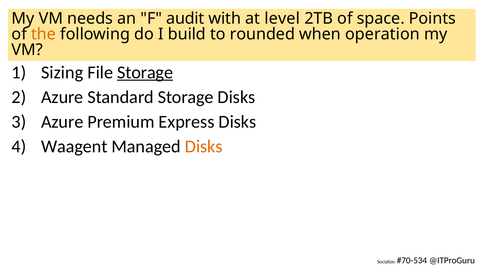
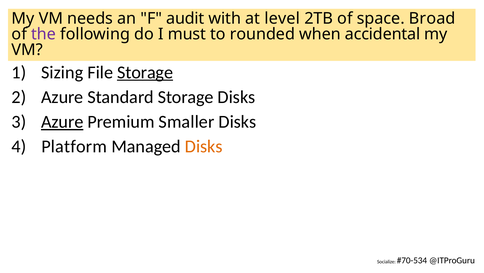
Points: Points -> Broad (432, 18)
the colour: orange -> purple (44, 34)
build: build -> must (187, 34)
operation: operation -> accidental (383, 34)
Azure underline: none -> present (62, 122)
Express: Express -> Smaller (187, 122)
Waagent: Waagent -> Platform (74, 146)
